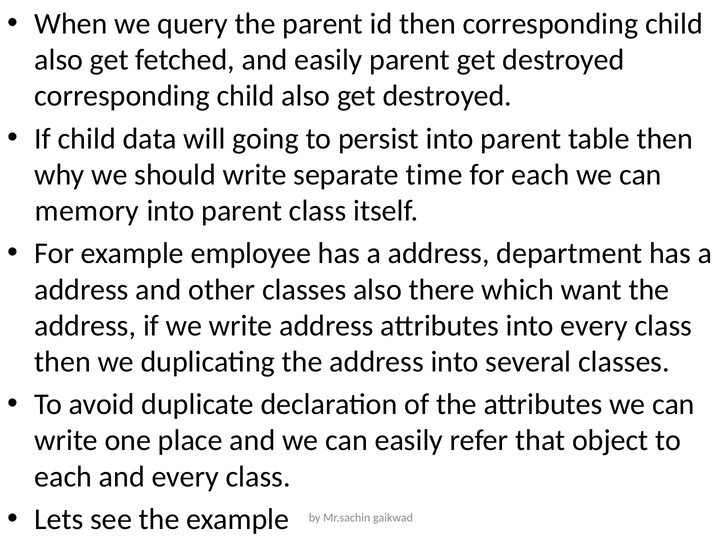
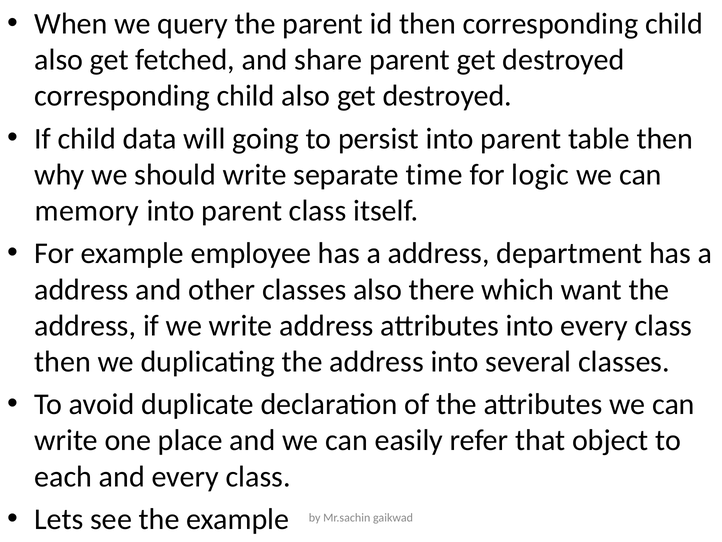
and easily: easily -> share (328, 60)
for each: each -> logic (540, 175)
